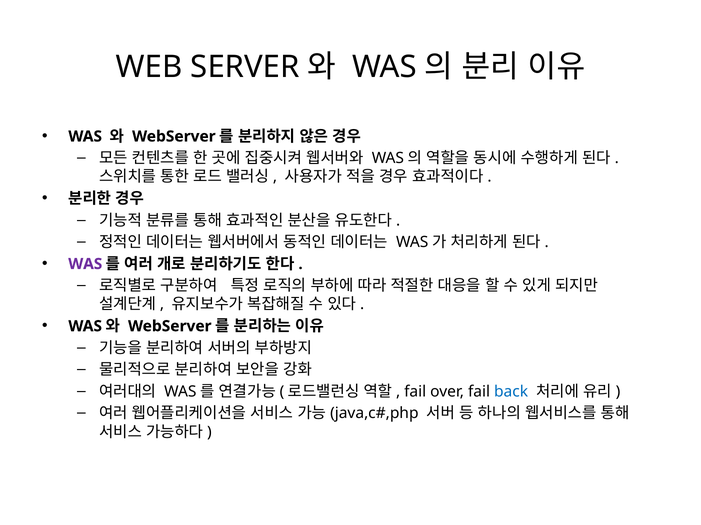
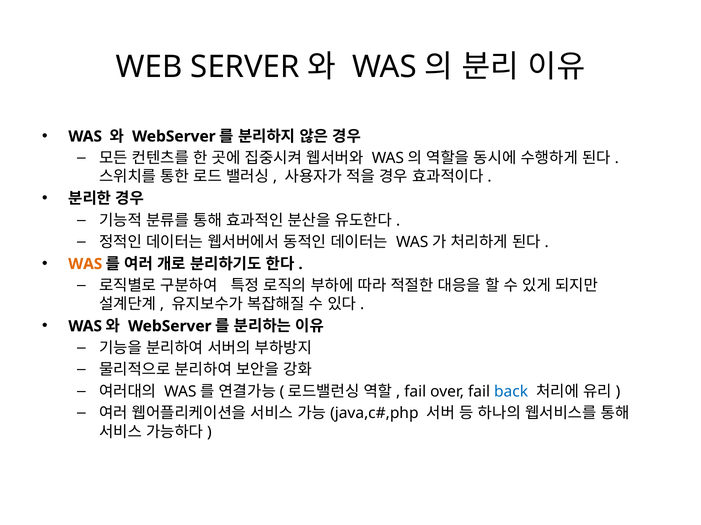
WAS colour: purple -> orange (85, 264)
